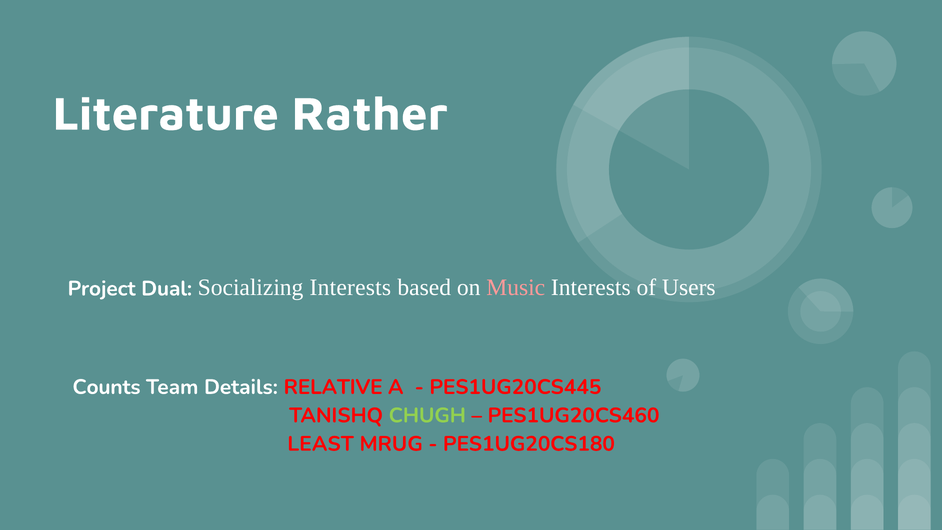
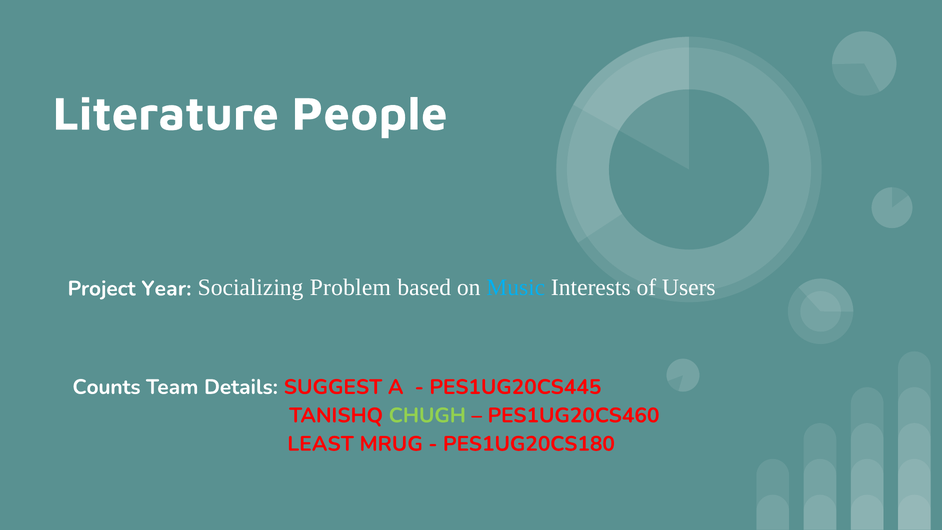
Rather: Rather -> People (370, 114)
Dual: Dual -> Year (166, 288)
Socializing Interests: Interests -> Problem (350, 288)
Music colour: pink -> light blue (516, 288)
RELATIVE: RELATIVE -> SUGGEST (333, 387)
